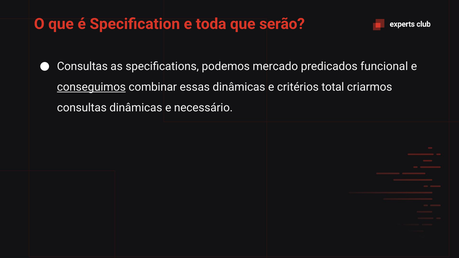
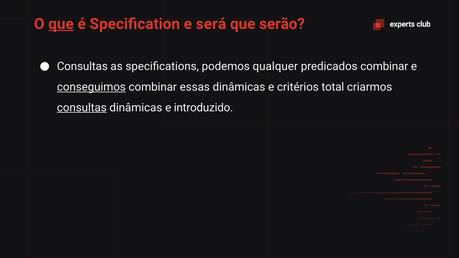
que underline: none -> present (61, 24)
toda: toda -> será (211, 24)
mercado: mercado -> qualquer (275, 66)
predicados funcional: funcional -> combinar (384, 66)
consultas underline: none -> present (82, 108)
necessário: necessário -> introduzido (204, 108)
